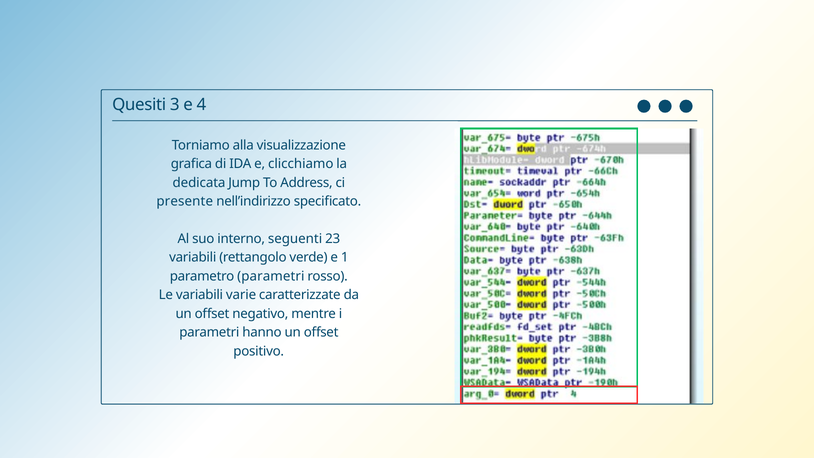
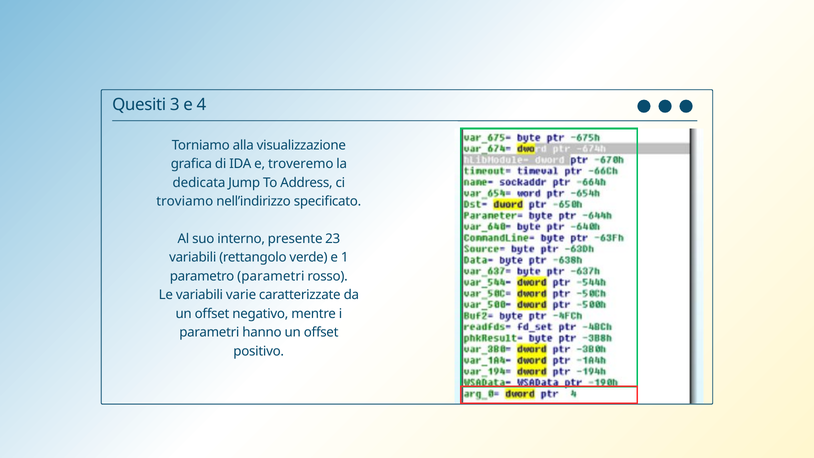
clicchiamo: clicchiamo -> troveremo (301, 164)
presente: presente -> troviamo (185, 201)
seguenti: seguenti -> presente (295, 239)
